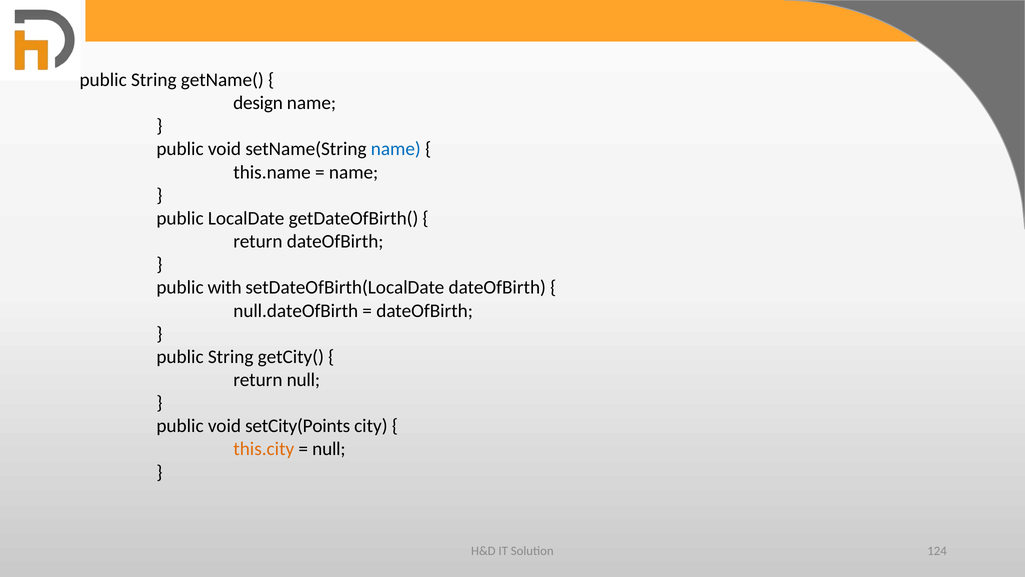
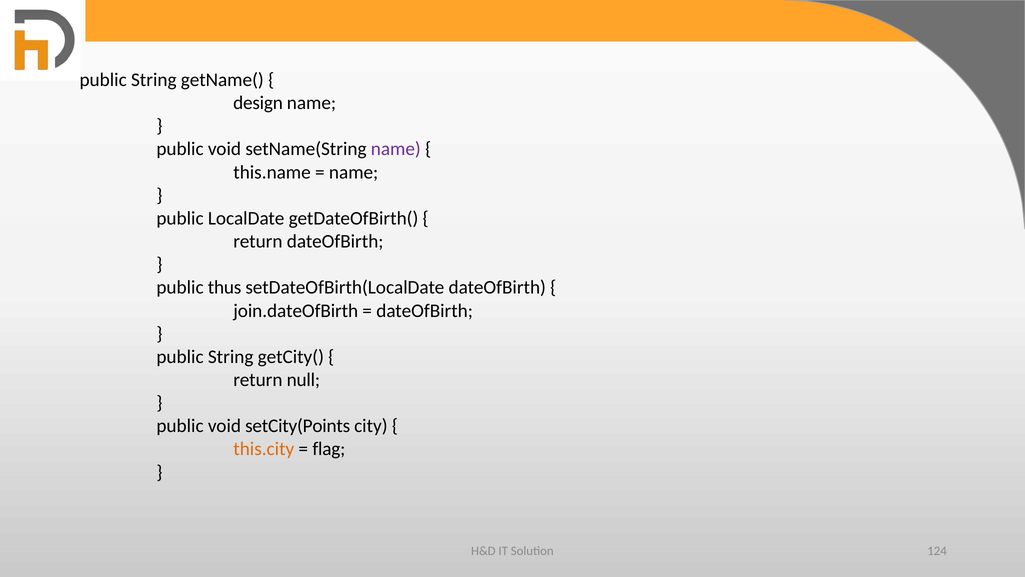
name colour: blue -> purple (396, 149)
with: with -> thus (225, 287)
null.dateOfBirth: null.dateOfBirth -> join.dateOfBirth (296, 310)
null: null -> flag (329, 449)
